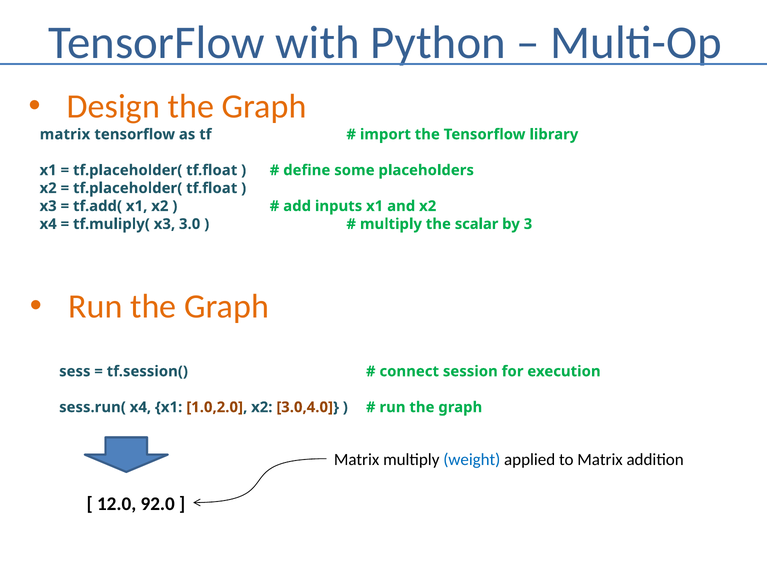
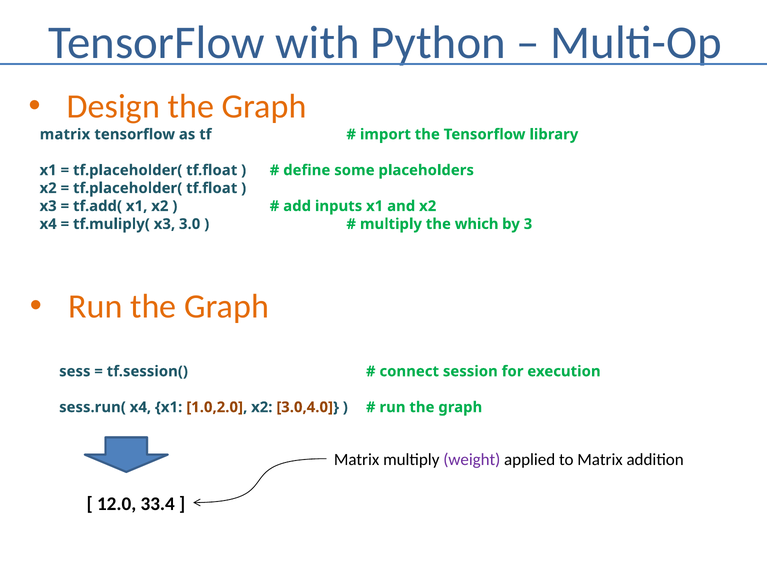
scalar: scalar -> which (477, 224)
weight colour: blue -> purple (472, 459)
92.0: 92.0 -> 33.4 (158, 503)
